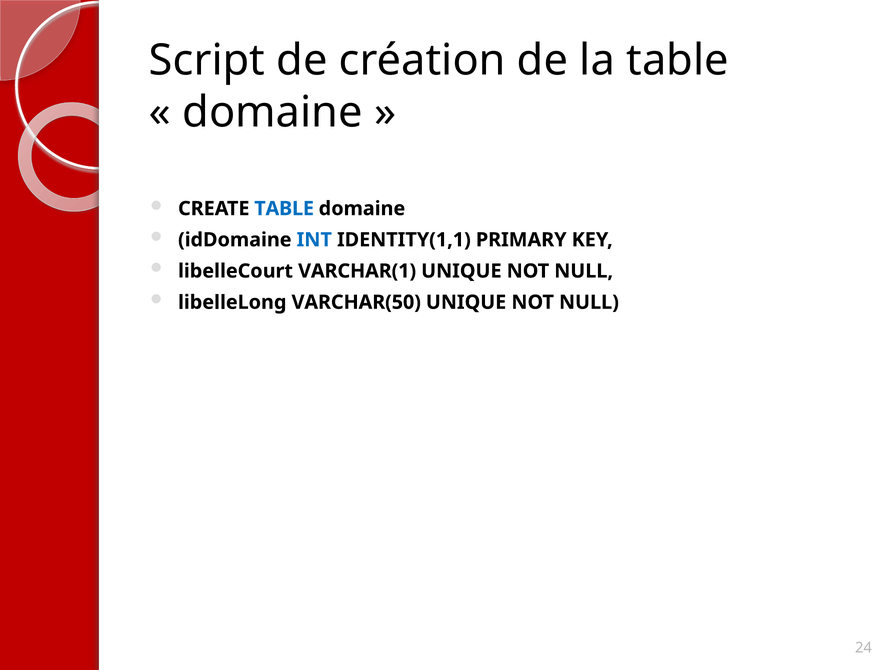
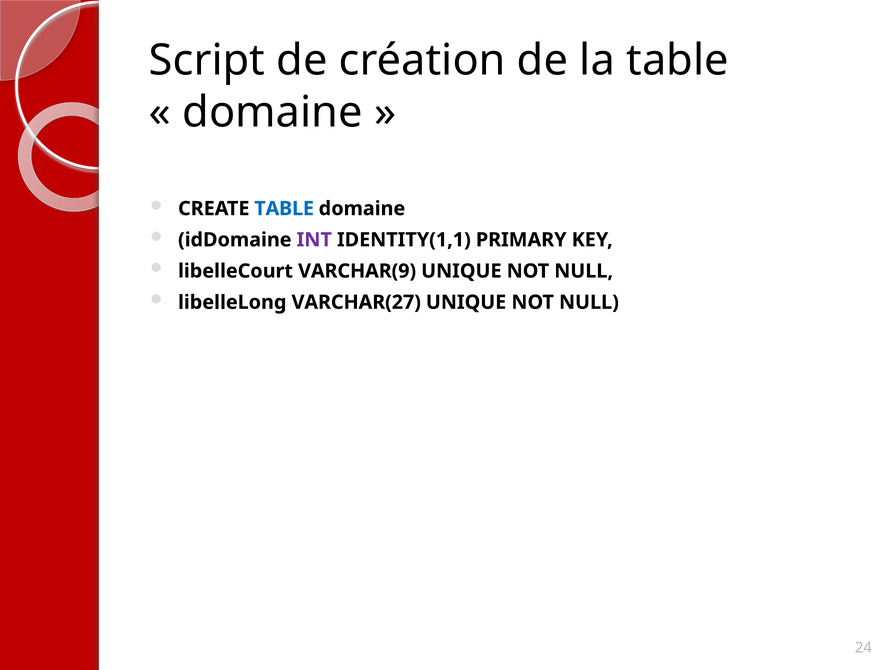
INT colour: blue -> purple (314, 240)
VARCHAR(1: VARCHAR(1 -> VARCHAR(9 (357, 271)
VARCHAR(50: VARCHAR(50 -> VARCHAR(27 (356, 302)
